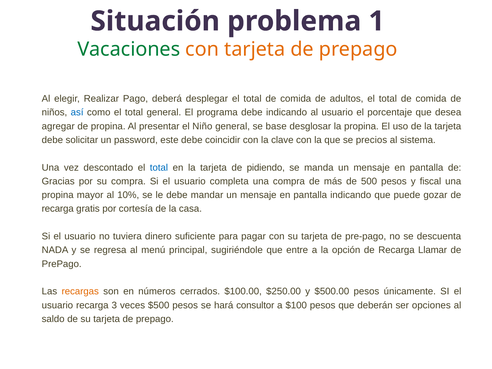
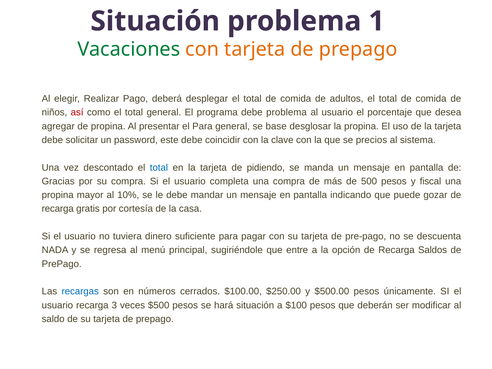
así colour: blue -> red (77, 112)
debe indicando: indicando -> problema (287, 112)
el Niño: Niño -> Para (202, 126)
Llamar: Llamar -> Saldos (433, 250)
recargas colour: orange -> blue (80, 291)
hará consultor: consultor -> situación (255, 305)
opciones: opciones -> modificar (431, 305)
